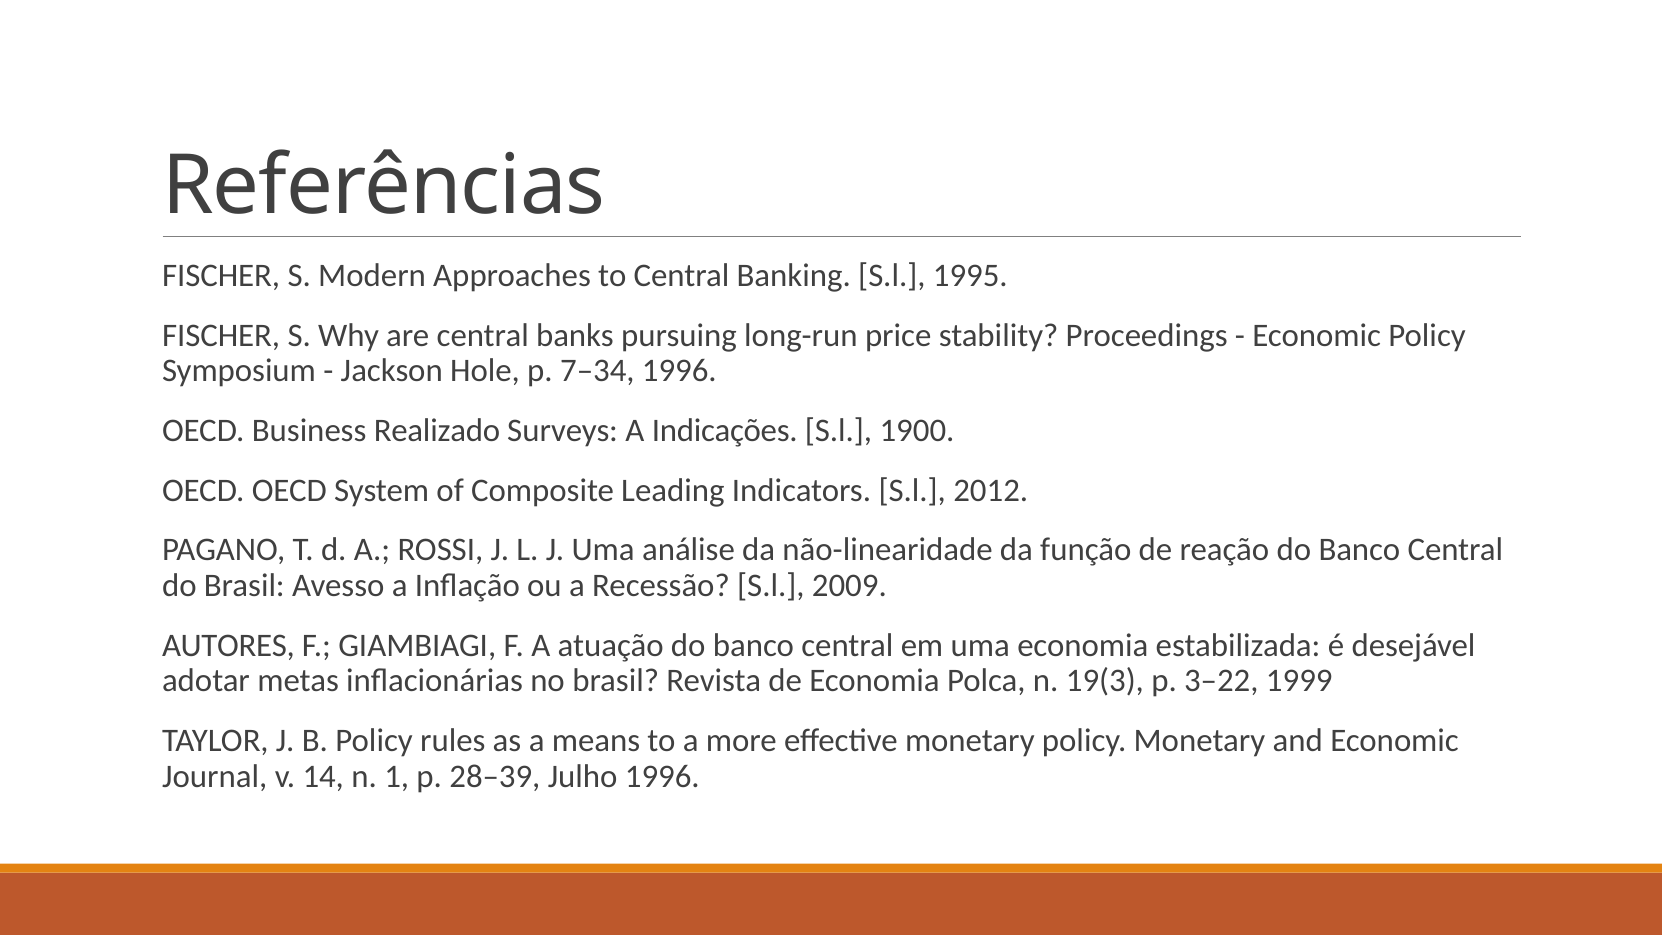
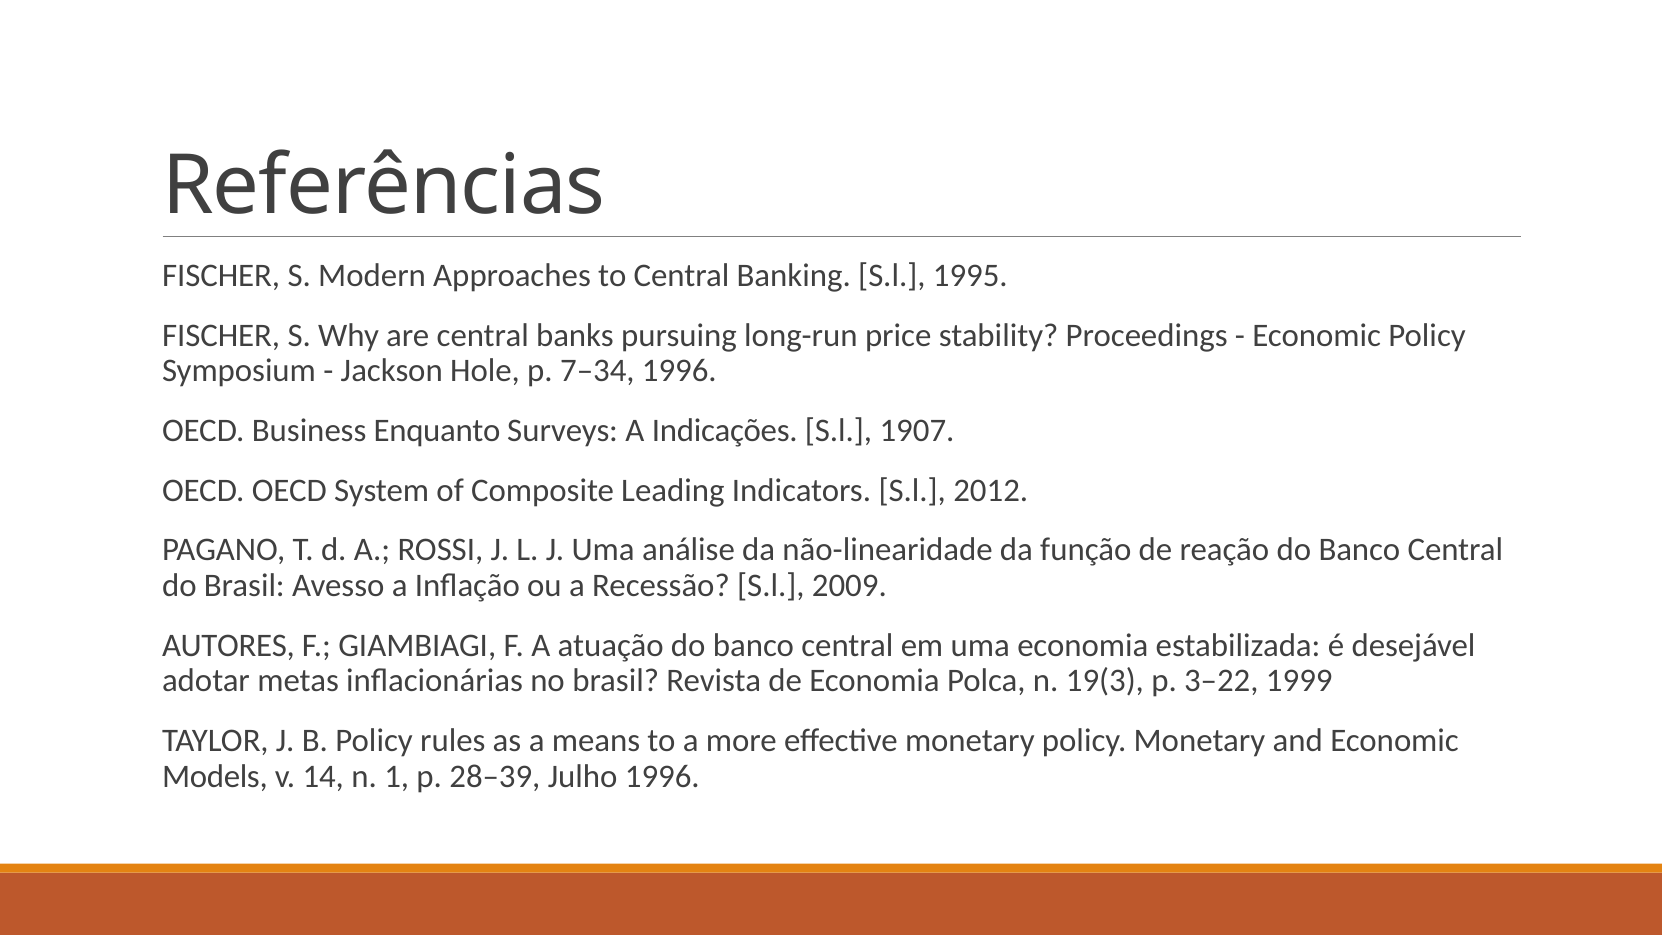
Realizado: Realizado -> Enquanto (437, 430)
1900: 1900 -> 1907 (917, 430)
Journal: Journal -> Models (215, 776)
